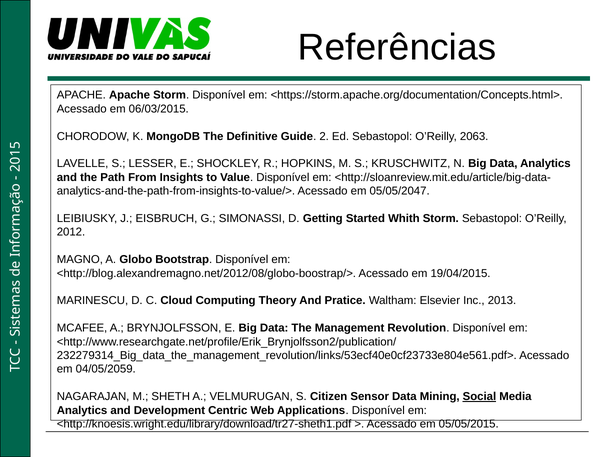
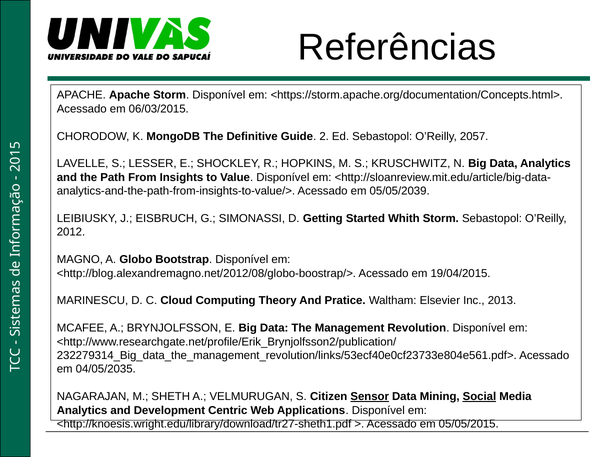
2063: 2063 -> 2057 (474, 136)
05/05/2047: 05/05/2047 -> 05/05/2039 (400, 191)
04/05/2059: 04/05/2059 -> 04/05/2035 (106, 369)
Sensor underline: none -> present (370, 396)
